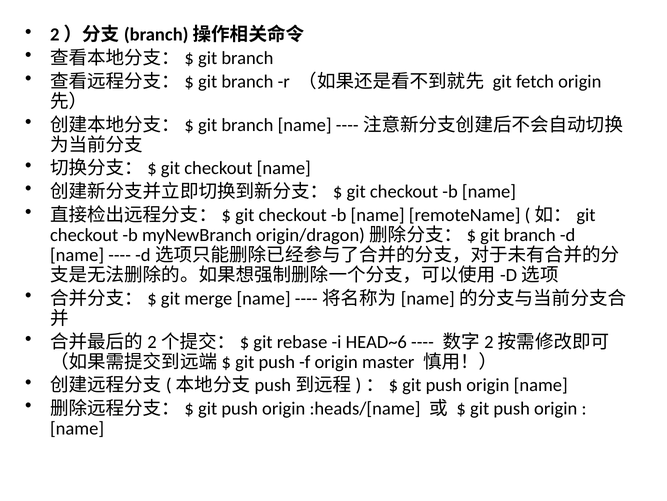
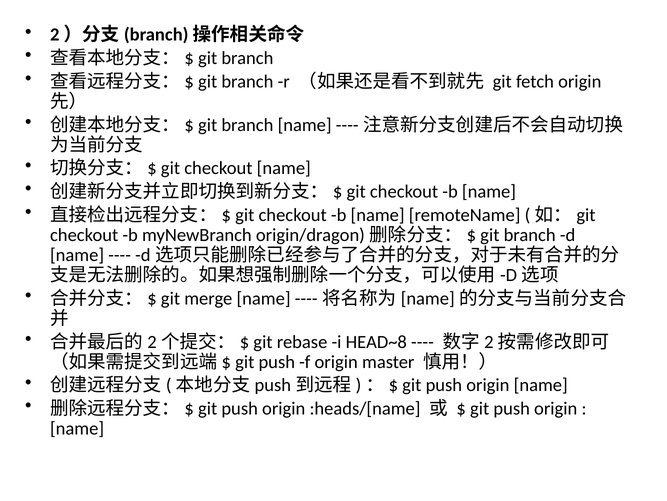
HEAD~6: HEAD~6 -> HEAD~8 (376, 341)
